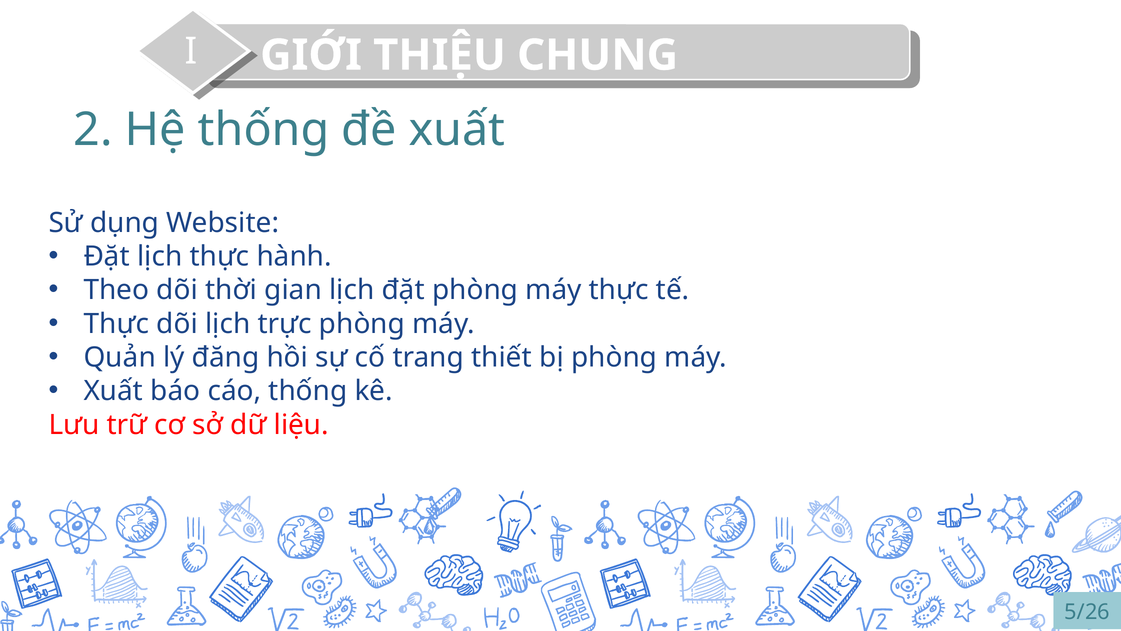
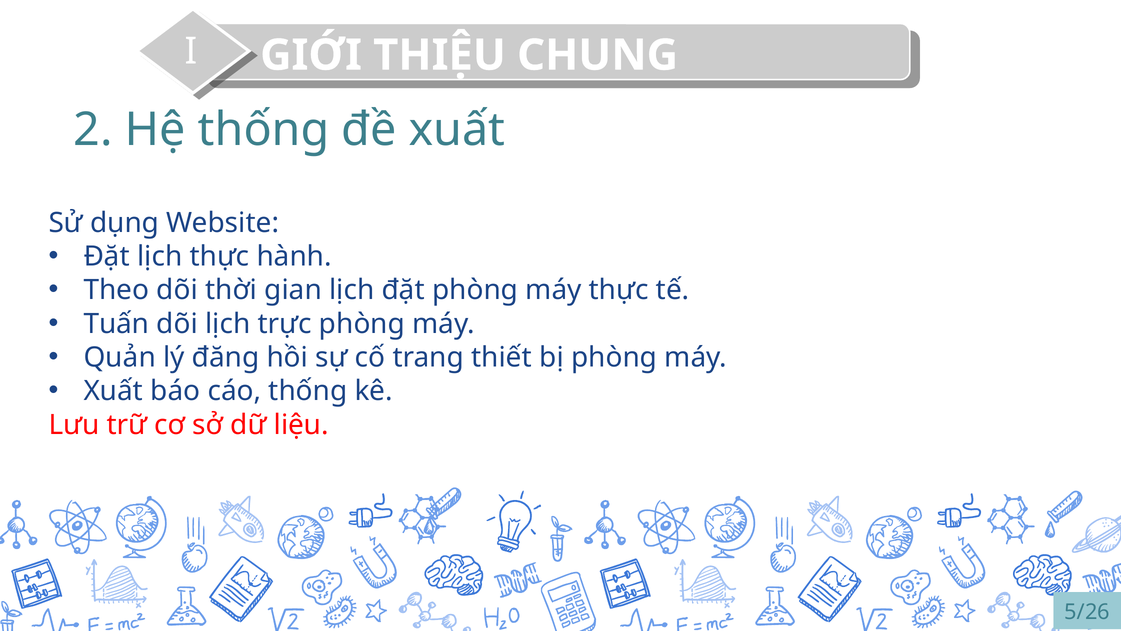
Thực: Thực -> Tuấn (116, 324)
